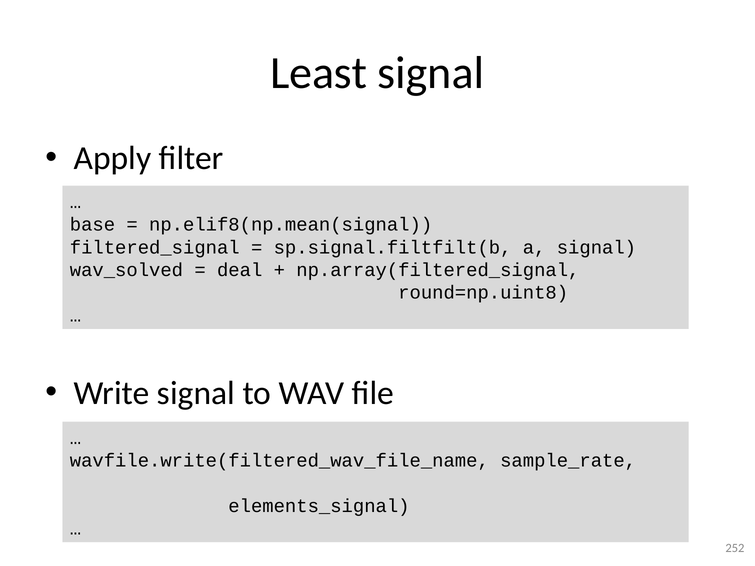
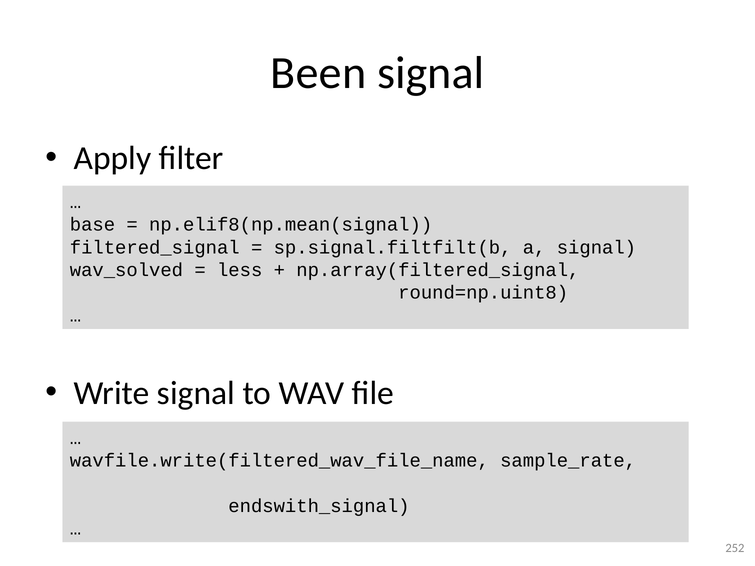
Least: Least -> Been (318, 73)
deal: deal -> less (240, 270)
elements_signal: elements_signal -> endswith_signal (319, 506)
